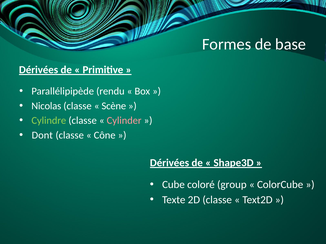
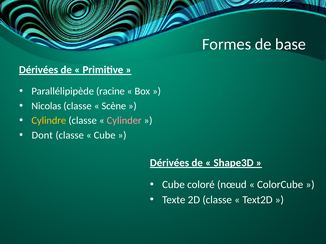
rendu: rendu -> racine (110, 91)
Cylindre colour: light green -> yellow (49, 121)
Cône: Cône -> Cube (105, 135)
group: group -> nœud (232, 185)
